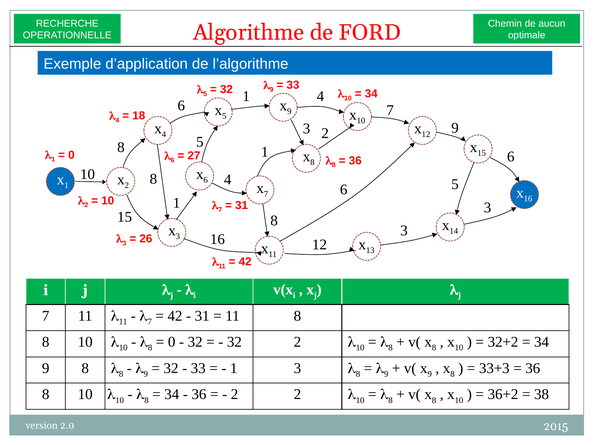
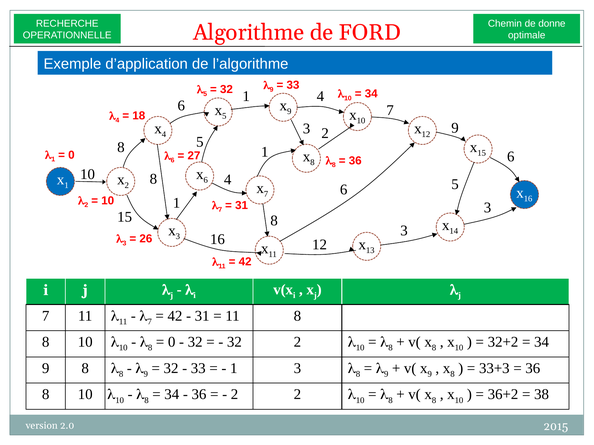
aucun: aucun -> donne (552, 23)
